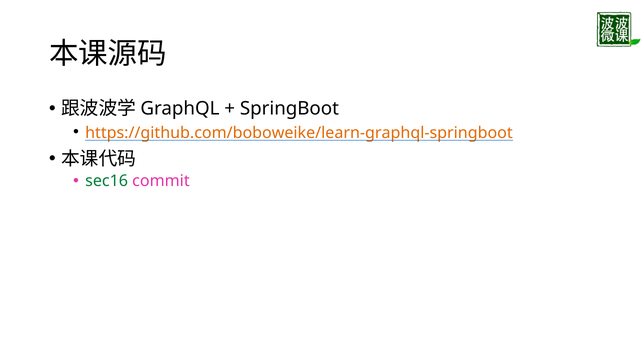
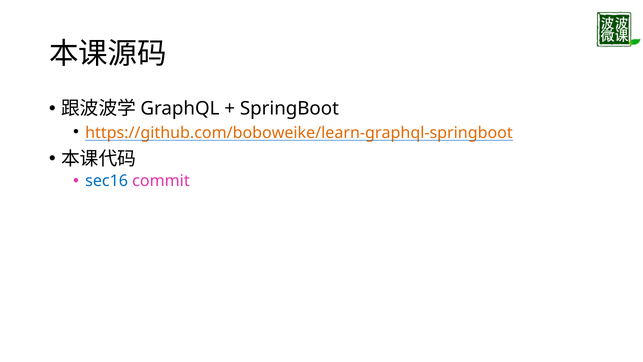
sec16 colour: green -> blue (107, 181)
